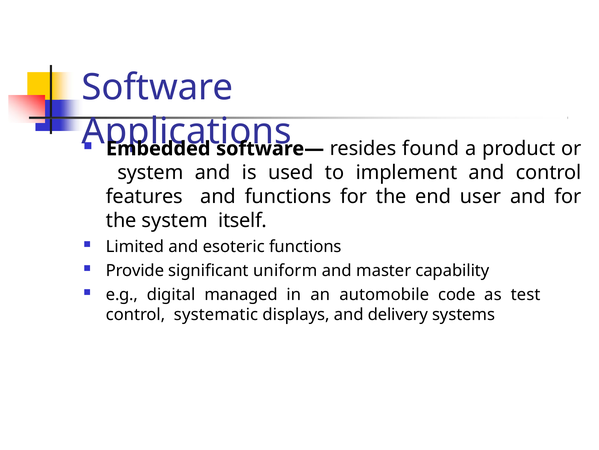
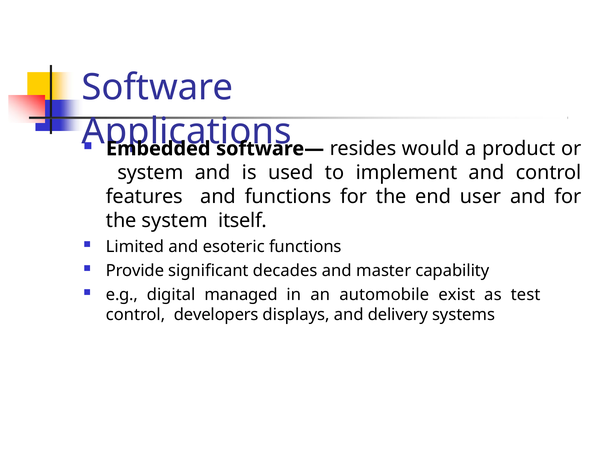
found: found -> would (431, 148)
uniform: uniform -> decades (285, 270)
code: code -> exist (457, 294)
systematic: systematic -> developers (216, 314)
